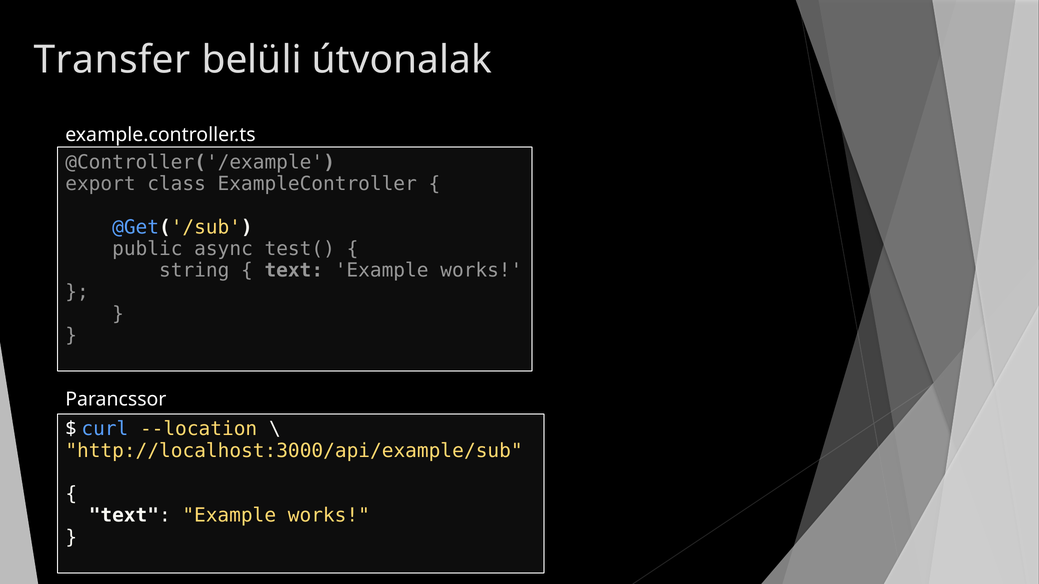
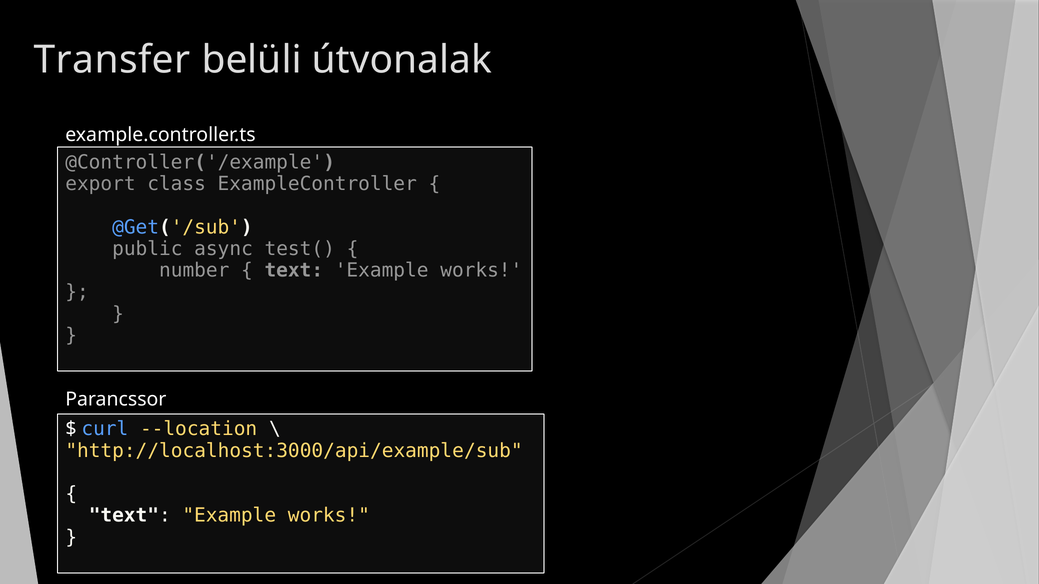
string: string -> number (194, 271)
